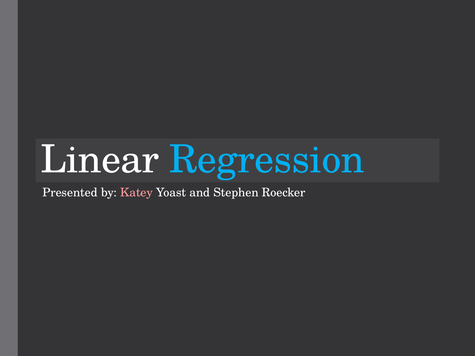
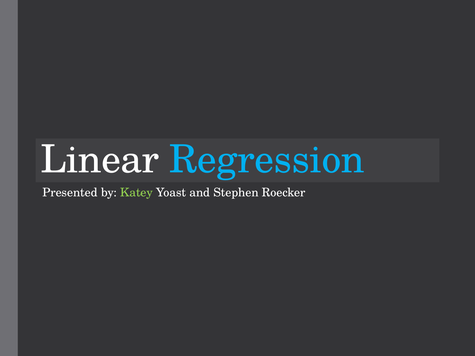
Katey colour: pink -> light green (137, 193)
